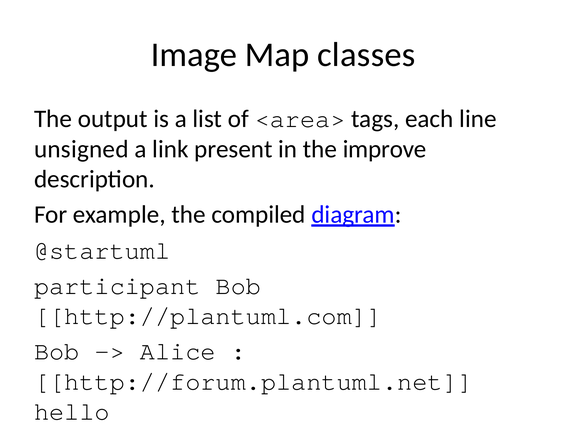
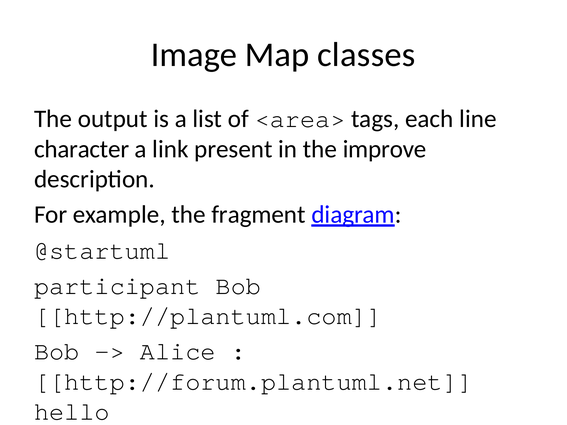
unsigned: unsigned -> character (82, 149)
compiled: compiled -> fragment (258, 215)
